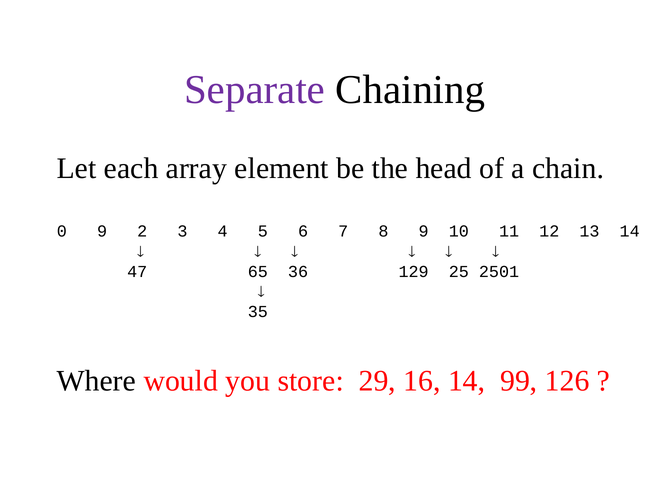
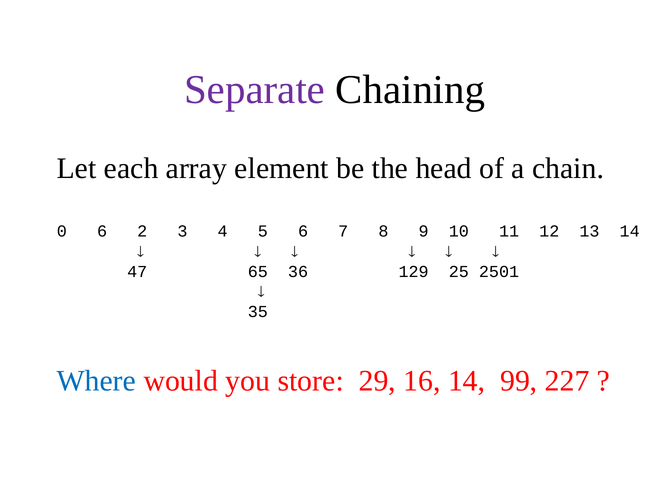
0 9: 9 -> 6 (102, 231)
Where colour: black -> blue (96, 381)
126: 126 -> 227 (567, 381)
